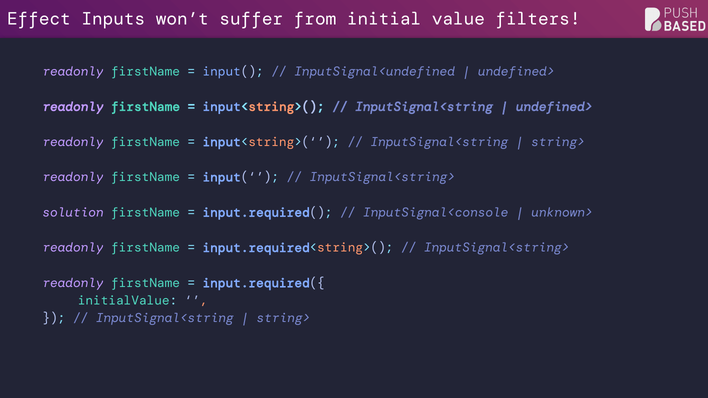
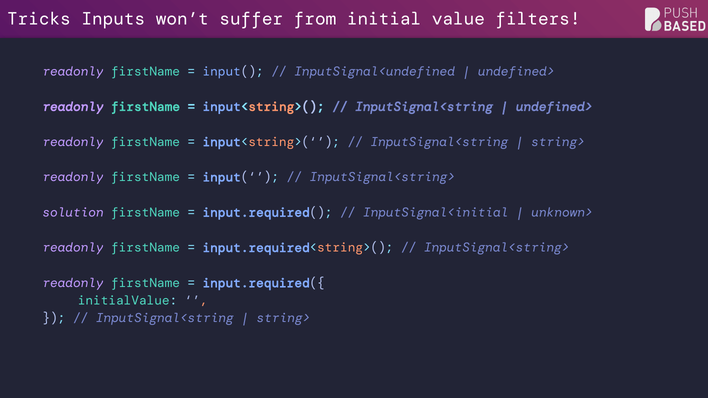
Effect: Effect -> Tricks (39, 19)
InputSignal<console: InputSignal<console -> InputSignal<initial (436, 213)
